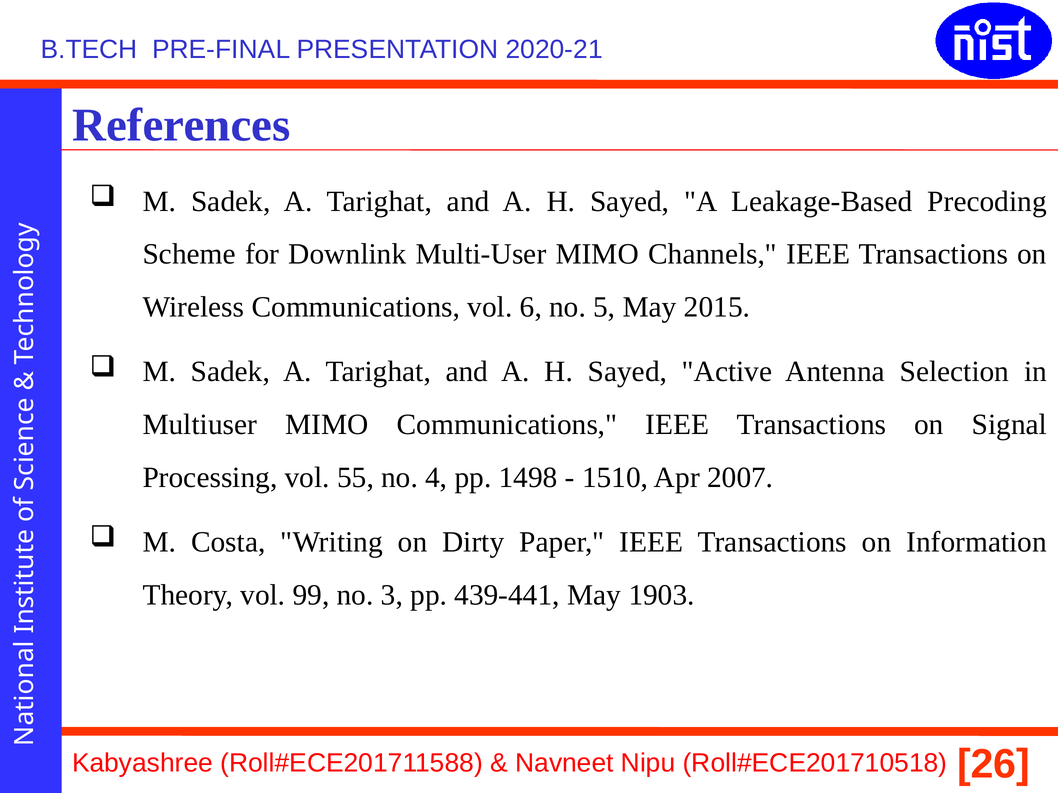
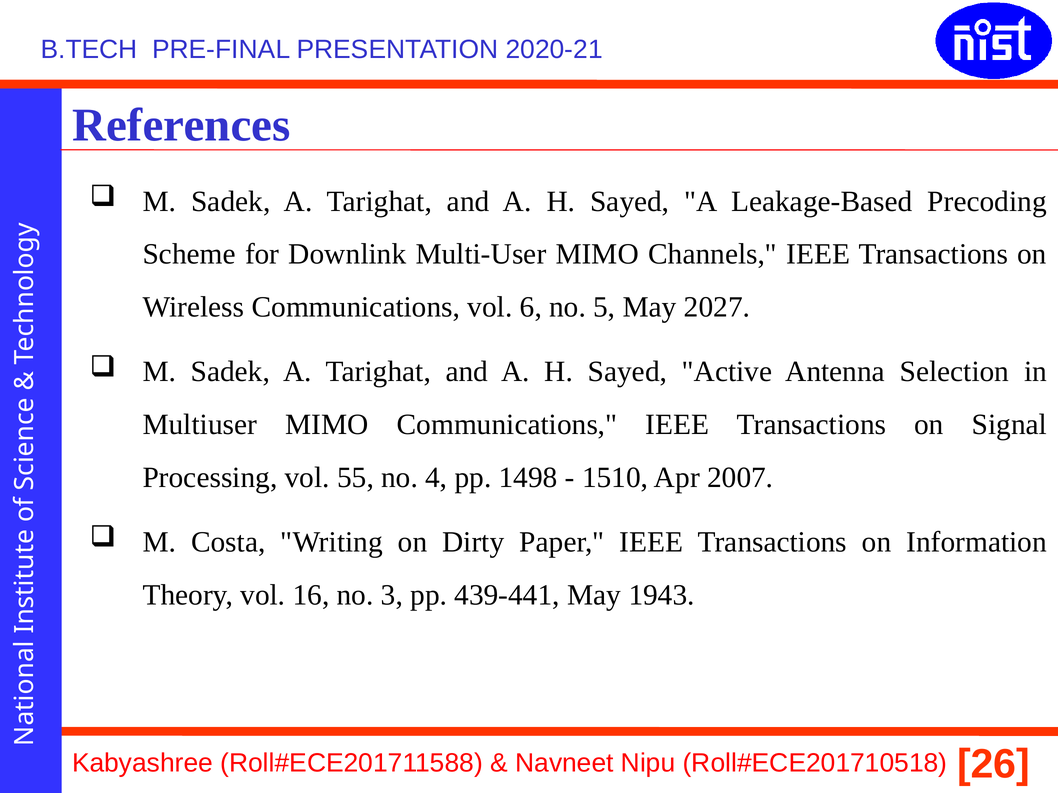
2015: 2015 -> 2027 (717, 307)
99: 99 -> 16 (311, 595)
1903: 1903 -> 1943 (662, 595)
